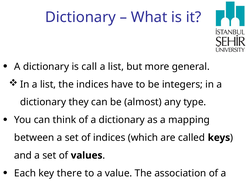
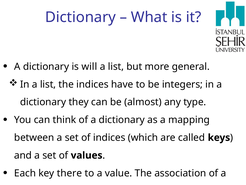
call: call -> will (89, 66)
